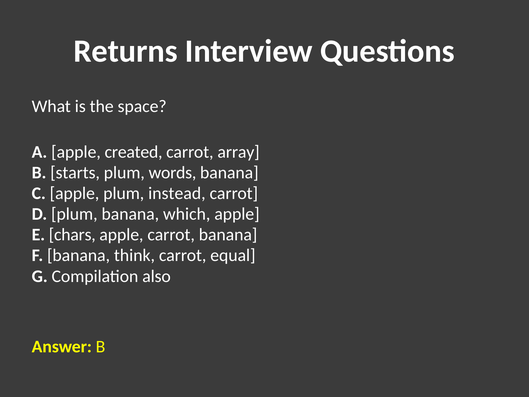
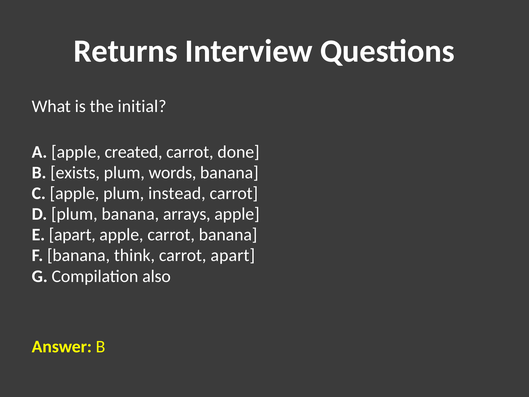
space: space -> initial (142, 106)
array: array -> done (239, 152)
starts: starts -> exists (75, 173)
which: which -> arrays (187, 214)
E chars: chars -> apart (72, 235)
carrot equal: equal -> apart (233, 255)
